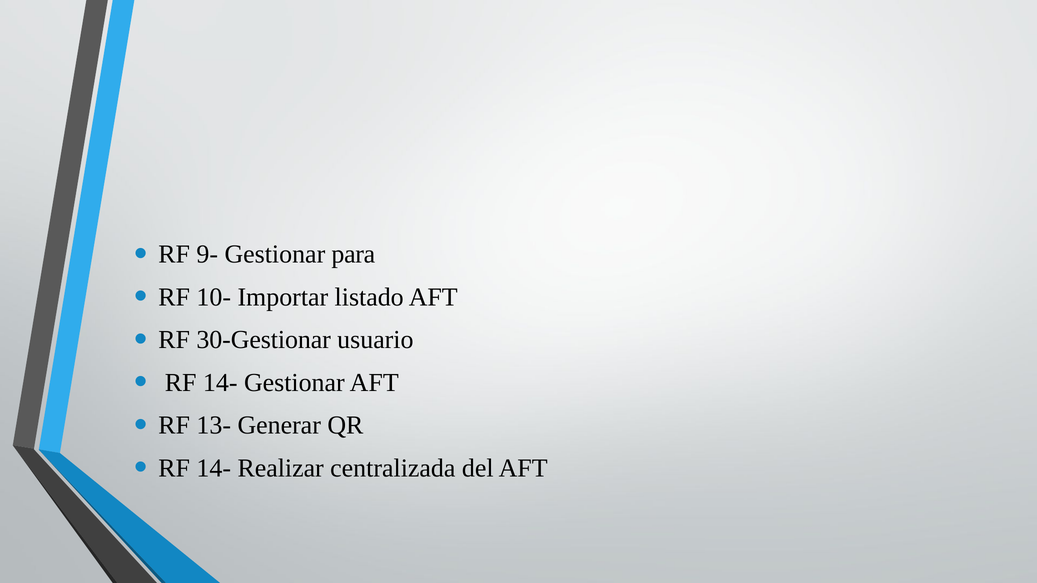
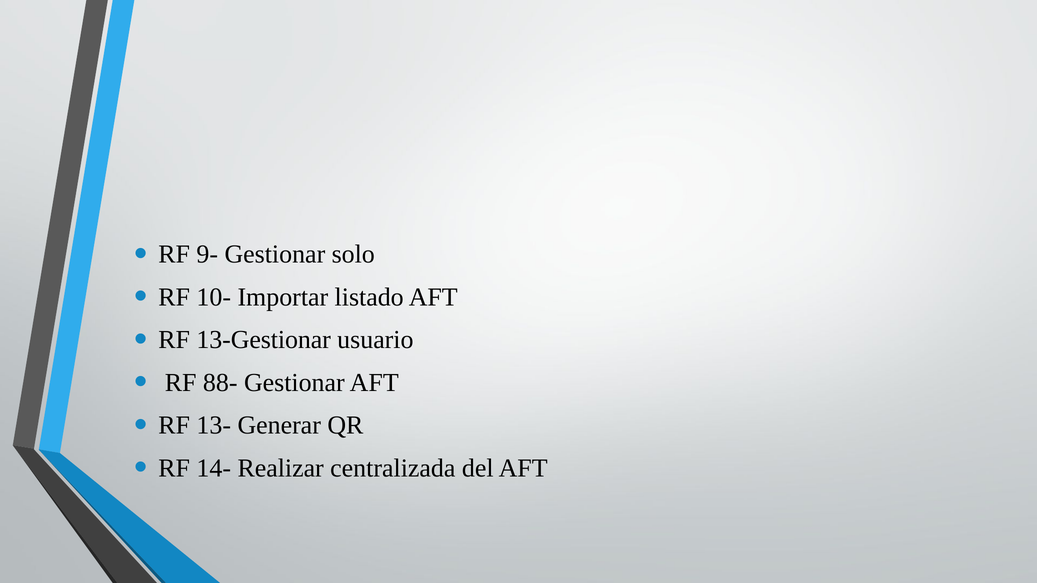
para: para -> solo (353, 255)
30-Gestionar: 30-Gestionar -> 13-Gestionar (264, 340)
14-: 14- -> 88- (220, 383)
